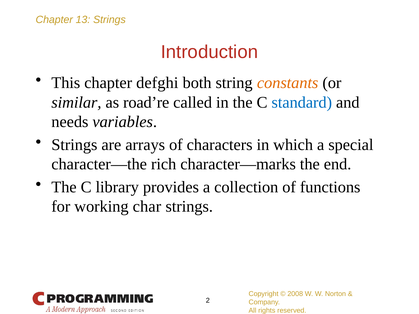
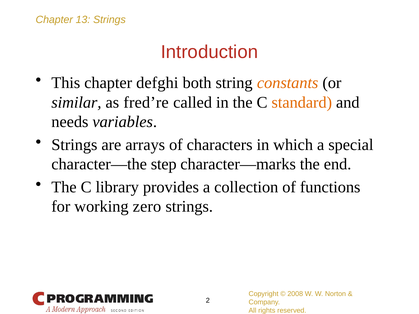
road’re: road’re -> fred’re (146, 102)
standard colour: blue -> orange (302, 102)
rich: rich -> step (164, 164)
char: char -> zero (147, 207)
